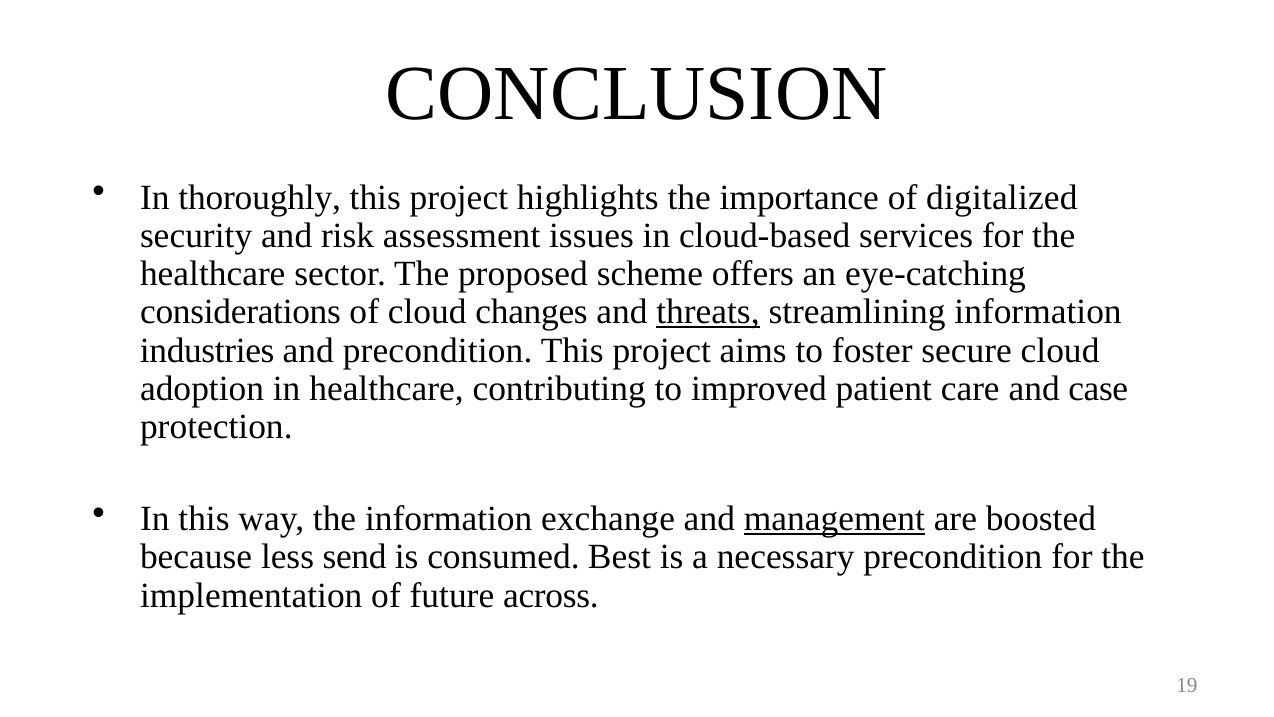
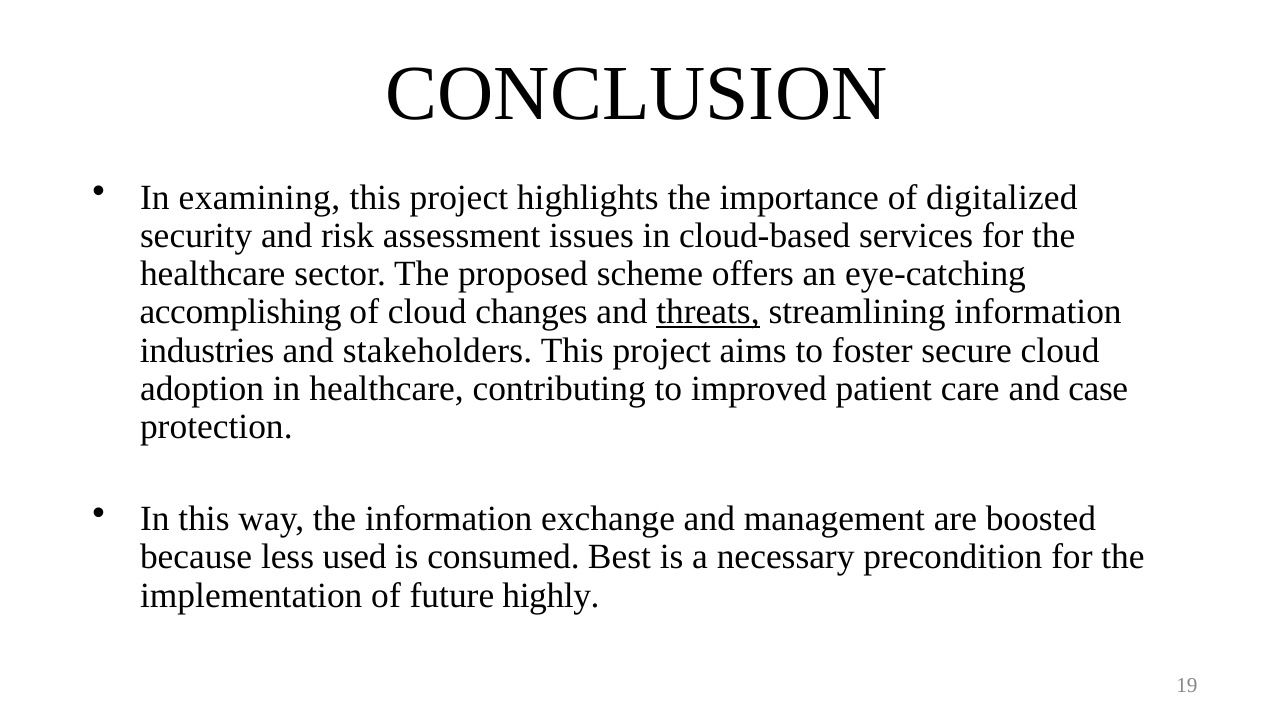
thoroughly: thoroughly -> examining (259, 197)
considerations: considerations -> accomplishing (241, 312)
and precondition: precondition -> stakeholders (438, 350)
management underline: present -> none (834, 519)
send: send -> used (355, 557)
across: across -> highly (551, 595)
